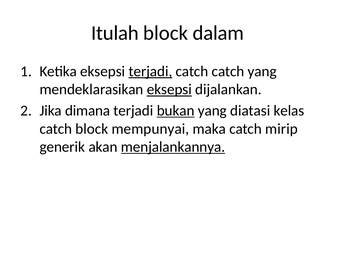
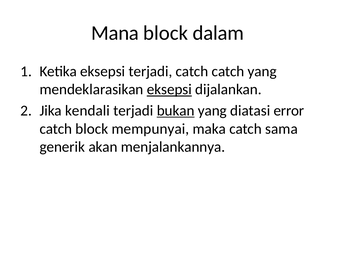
Itulah: Itulah -> Mana (115, 33)
terjadi underline: present -> none (150, 71)
dimana: dimana -> kendali (87, 111)
kelas: kelas -> error (289, 111)
mirip: mirip -> sama (282, 129)
menjalankannya underline: present -> none (173, 147)
